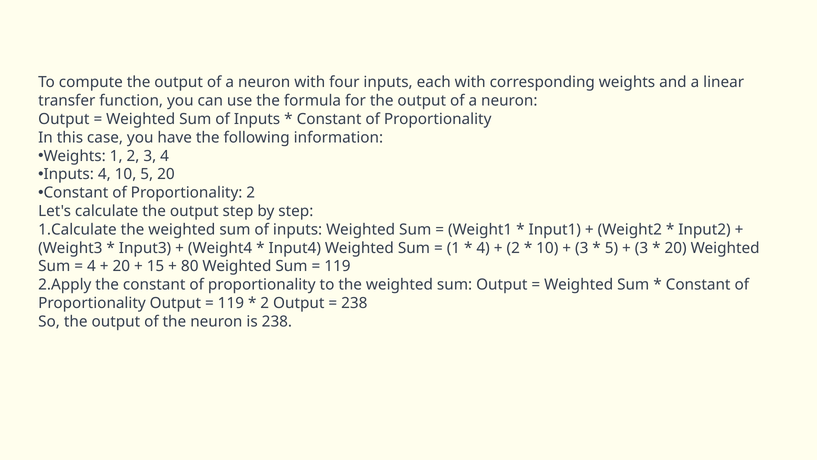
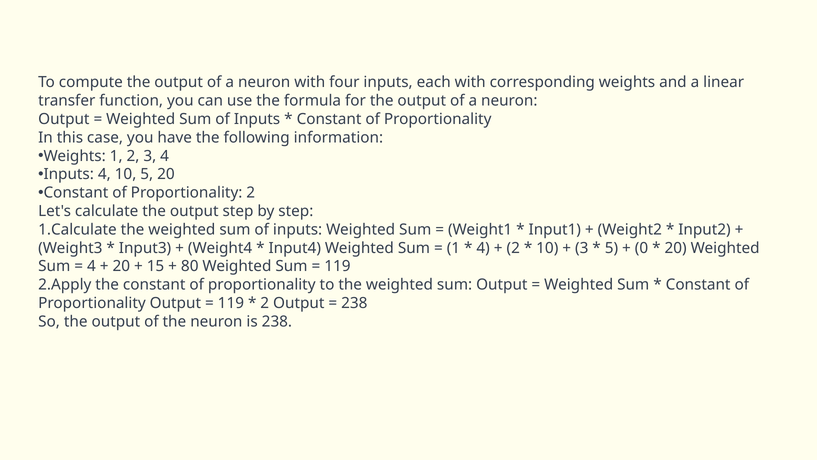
3: 3 -> 0 (642, 248)
